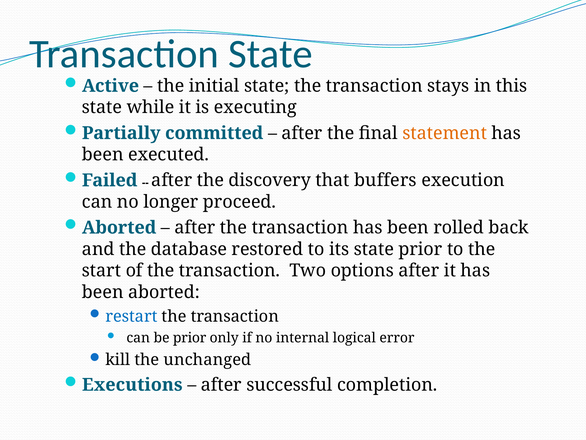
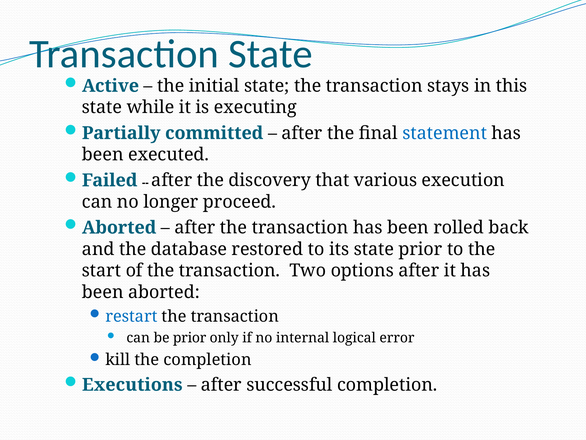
statement colour: orange -> blue (445, 133)
buffers: buffers -> various (386, 180)
the unchanged: unchanged -> completion (208, 360)
